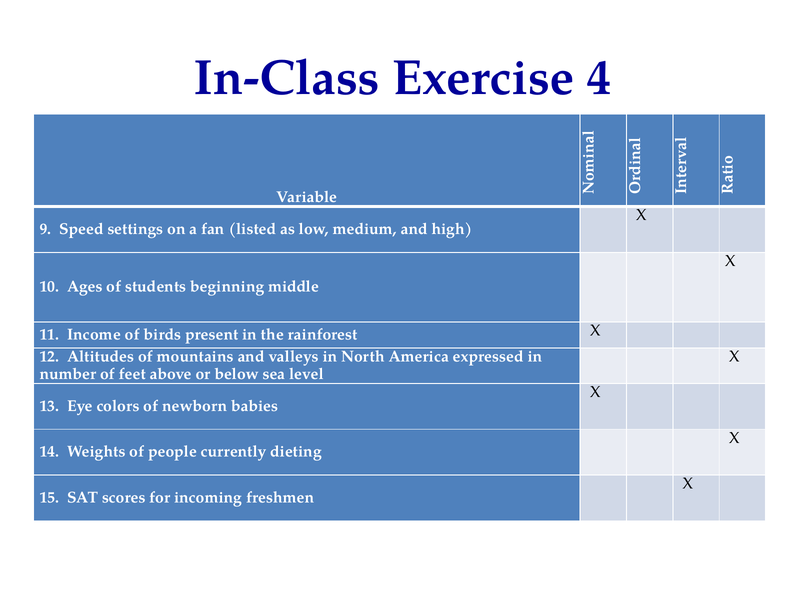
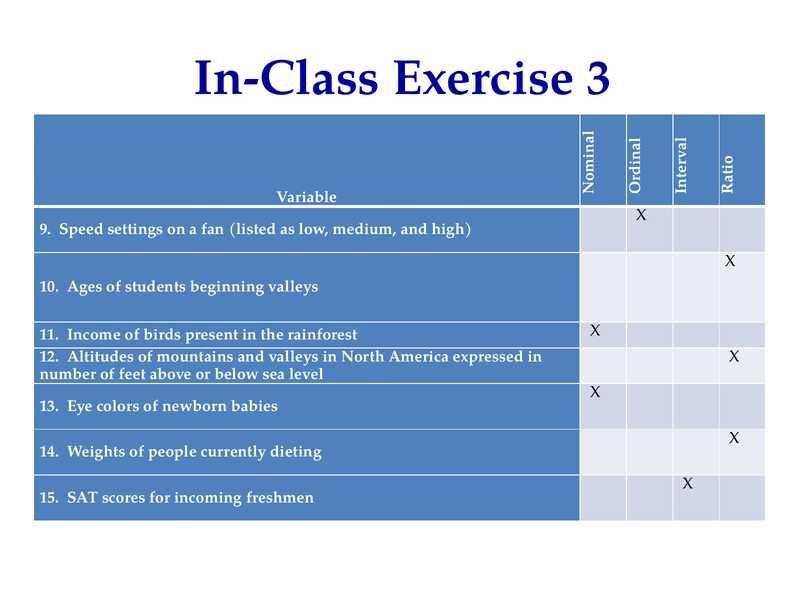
4: 4 -> 3 (599, 78)
beginning middle: middle -> valleys (293, 286)
